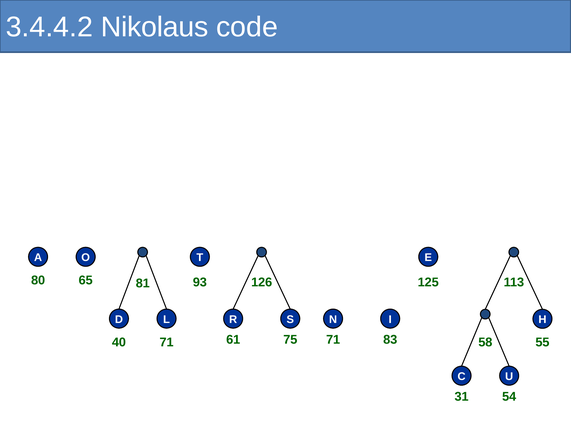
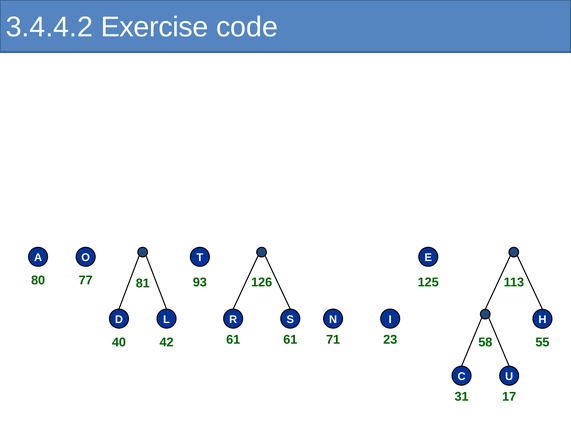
Nikolaus: Nikolaus -> Exercise (155, 27)
65: 65 -> 77 (86, 281)
61 75: 75 -> 61 (290, 340)
83: 83 -> 23 (390, 340)
40 71: 71 -> 42 (167, 342)
54: 54 -> 17 (509, 397)
